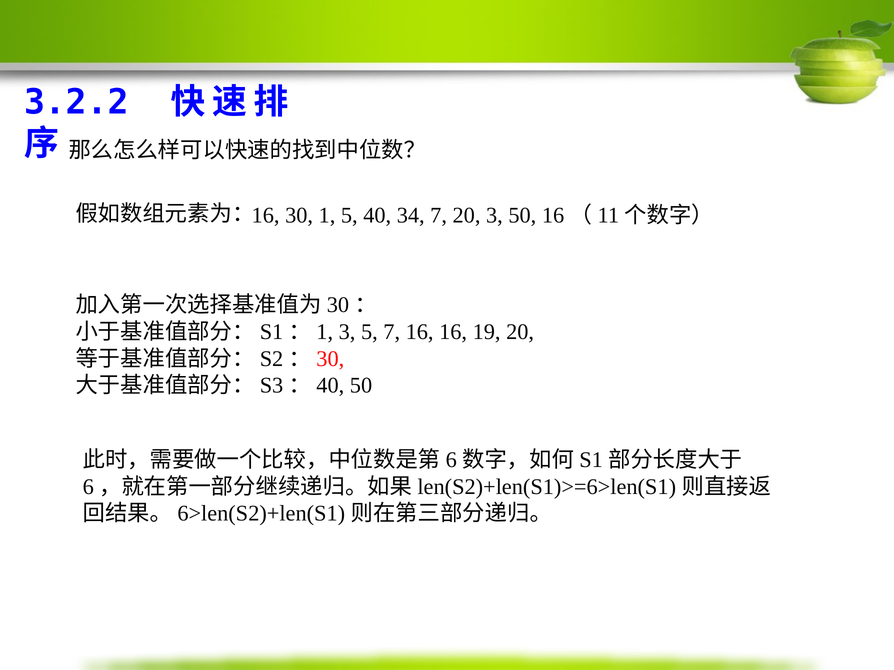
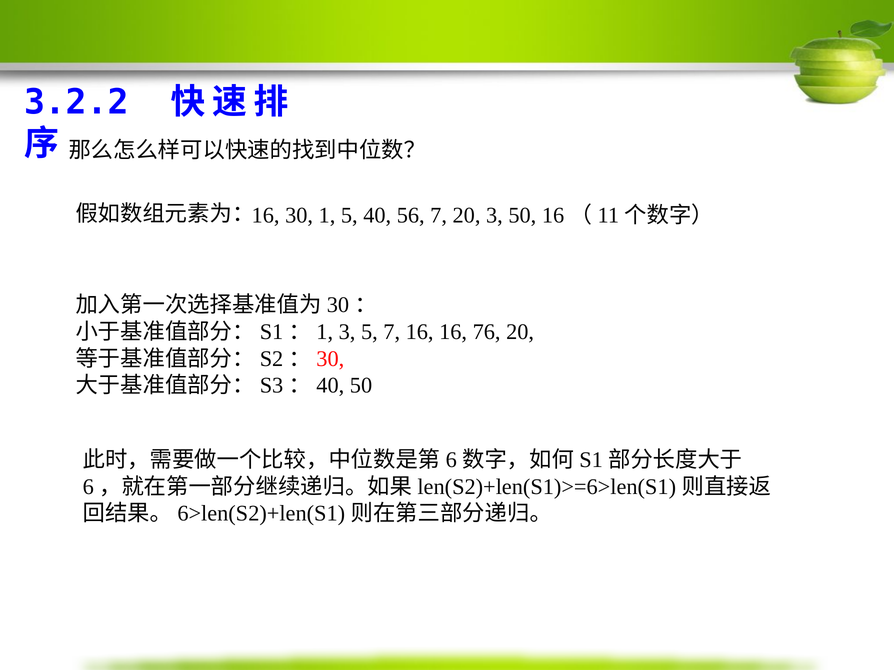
34: 34 -> 56 (411, 215)
19: 19 -> 76 (487, 332)
